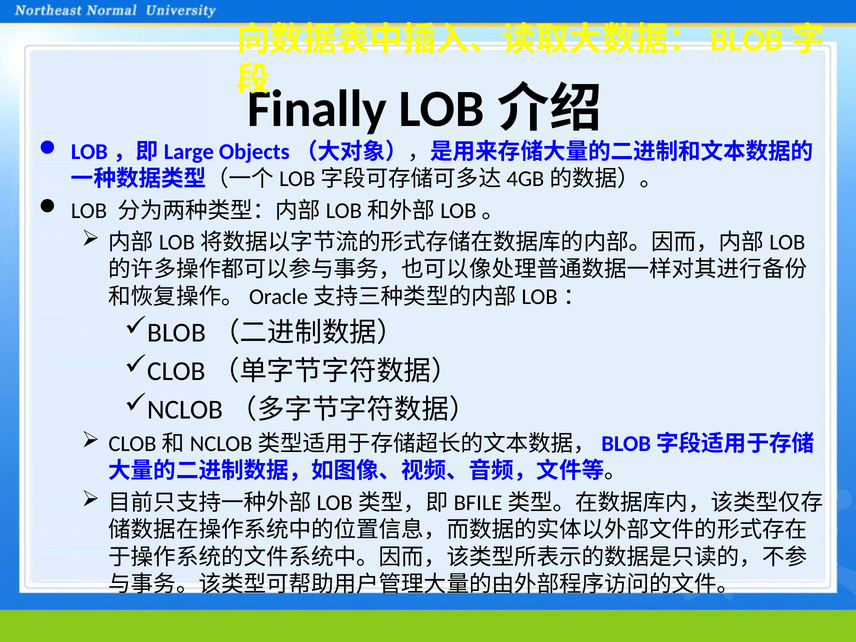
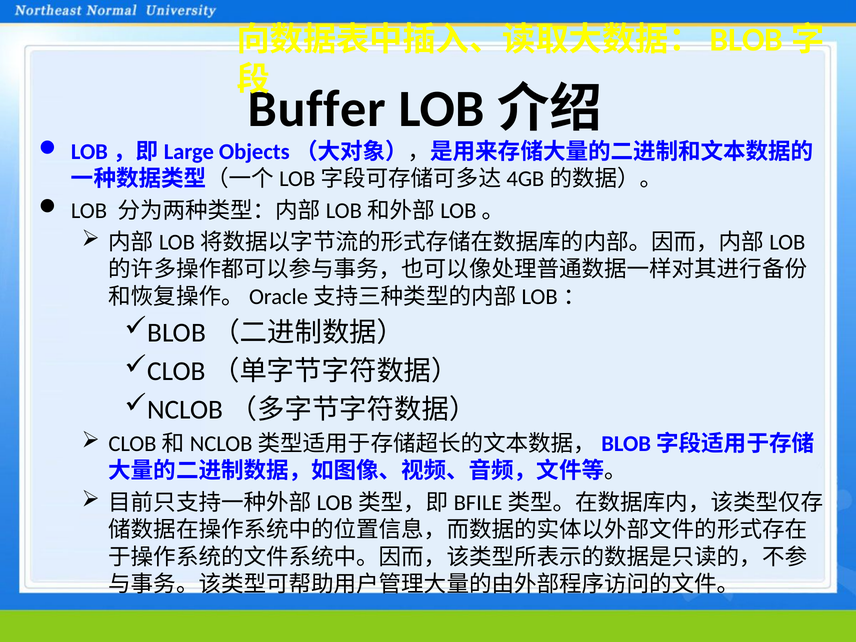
Finally: Finally -> Buffer (317, 109)
